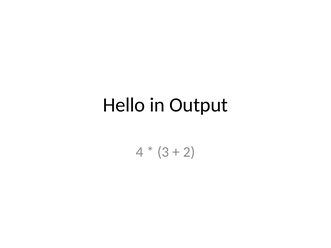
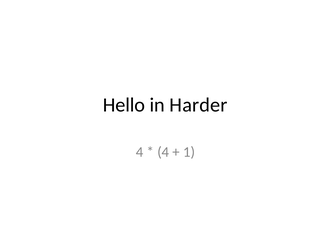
Output: Output -> Harder (199, 105)
3: 3 -> 4 (163, 152)
2: 2 -> 1 (189, 152)
